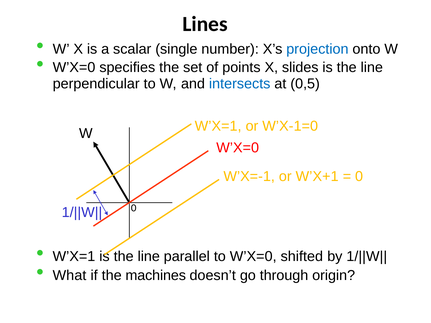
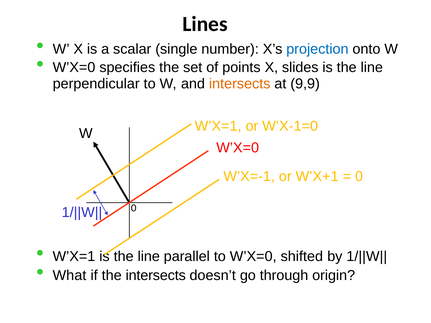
intersects colour: blue -> orange (240, 84)
0,5: 0,5 -> 9,9 (305, 84)
the machines: machines -> intersects (156, 276)
